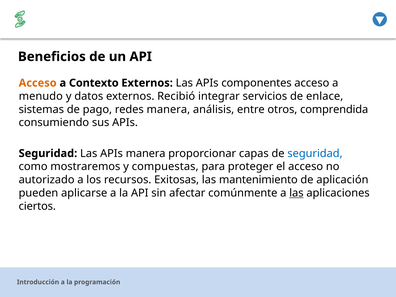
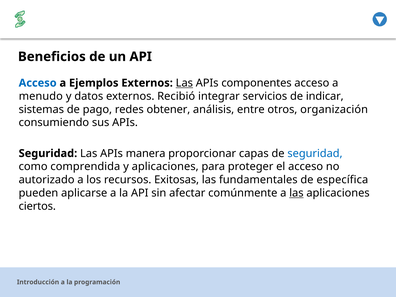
Acceso colour: orange -> blue (38, 83)
Contexto: Contexto -> Ejemplos (94, 83)
Las underline: none -> present (184, 83)
enlace: enlace -> indicar (325, 96)
redes manera: manera -> obtener (168, 109)
comprendida: comprendida -> organización (334, 109)
mostraremos: mostraremos -> comprendida (85, 167)
y compuestas: compuestas -> aplicaciones (165, 167)
mantenimiento: mantenimiento -> fundamentales (258, 180)
aplicación: aplicación -> específica (342, 180)
